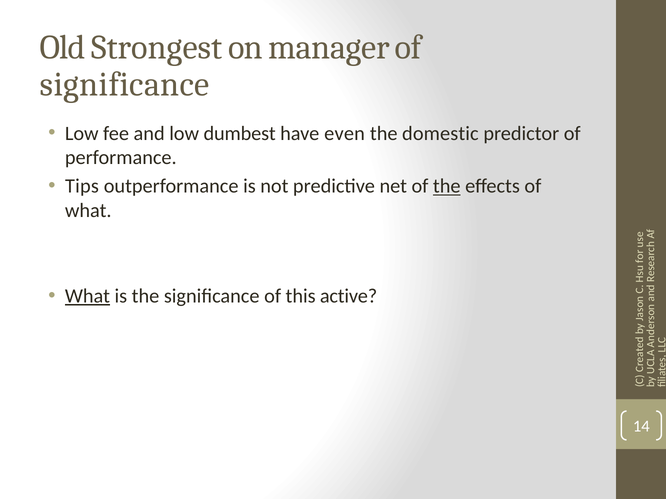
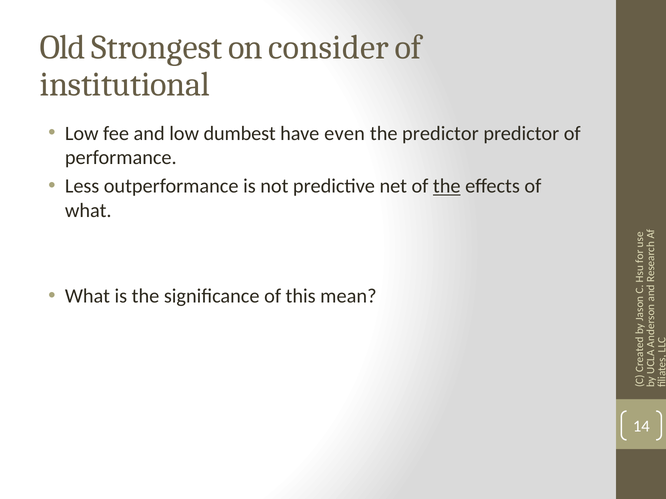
manager: manager -> consider (329, 48)
significance: significance -> institutional (125, 85)
the domestic: domestic -> predictor (440, 134)
Tips: Tips -> Less (82, 186)
What underline: present -> none (87, 296)
active: active -> mean (348, 296)
